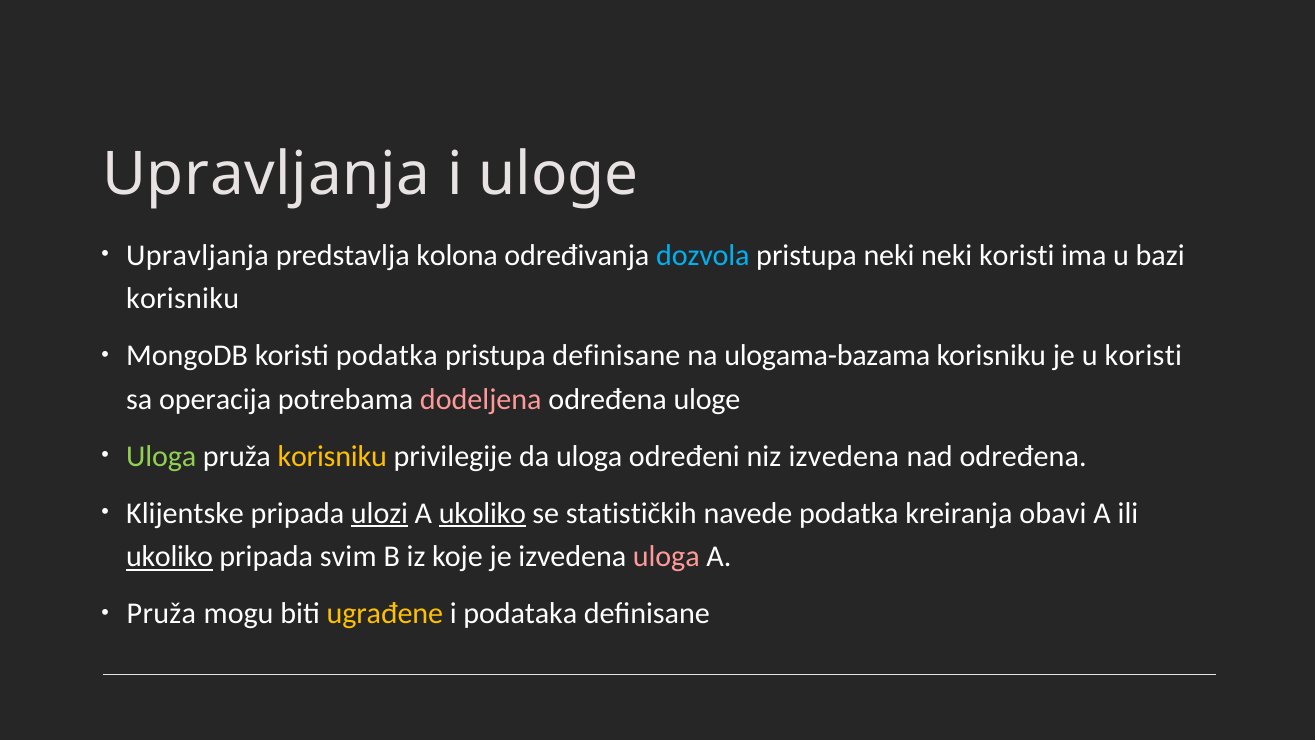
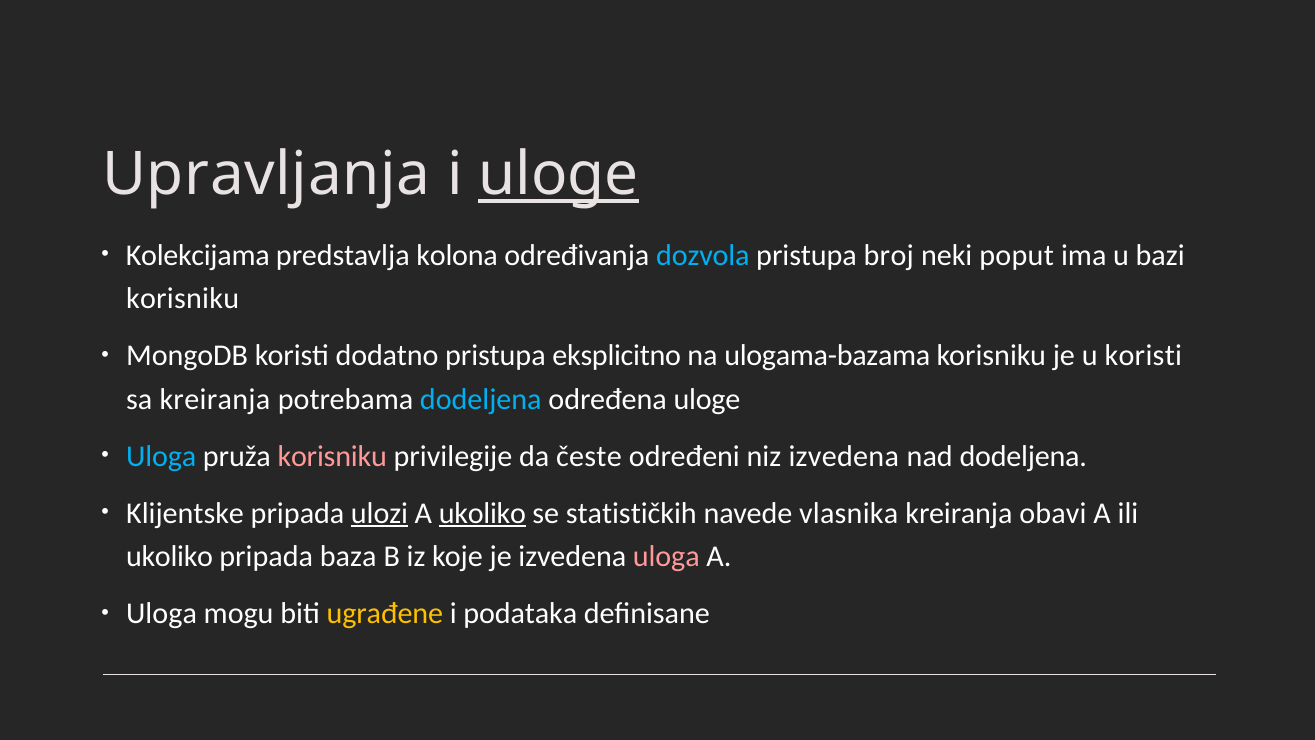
uloge underline: none -> present (559, 175)
Upravljanja: Upravljanja -> Kolekcijama (198, 255)
pristupa neki: neki -> broj (889, 255)
neki koristi: koristi -> poput (1017, 255)
koristi podatka: podatka -> dodatno (387, 356)
pristupa definisane: definisane -> eksplicitno (617, 356)
sa operacija: operacija -> kreiranja (215, 399)
dodeljena colour: pink -> light blue (481, 399)
Uloga colour: light green -> light blue (161, 456)
korisniku colour: yellow -> pink (332, 456)
da uloga: uloga -> česte (589, 456)
nad određena: određena -> dodeljena (1023, 456)
navede podatka: podatka -> vlasnika (849, 513)
ukoliko underline: present -> none (170, 557)
svim: svim -> baza (348, 557)
Pruža: Pruža -> Uloga (162, 614)
